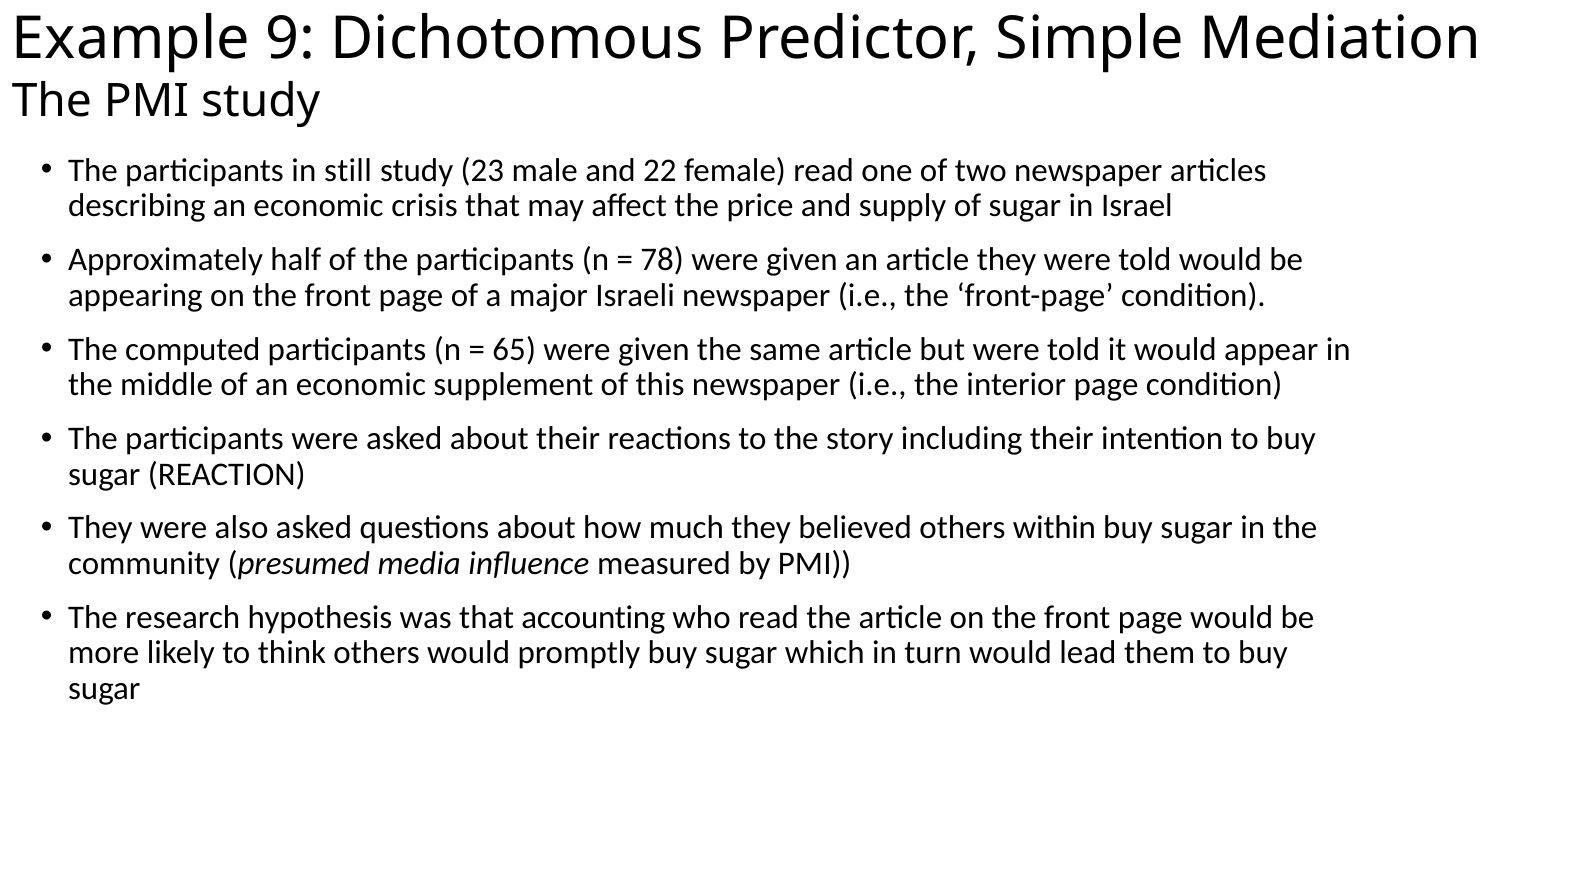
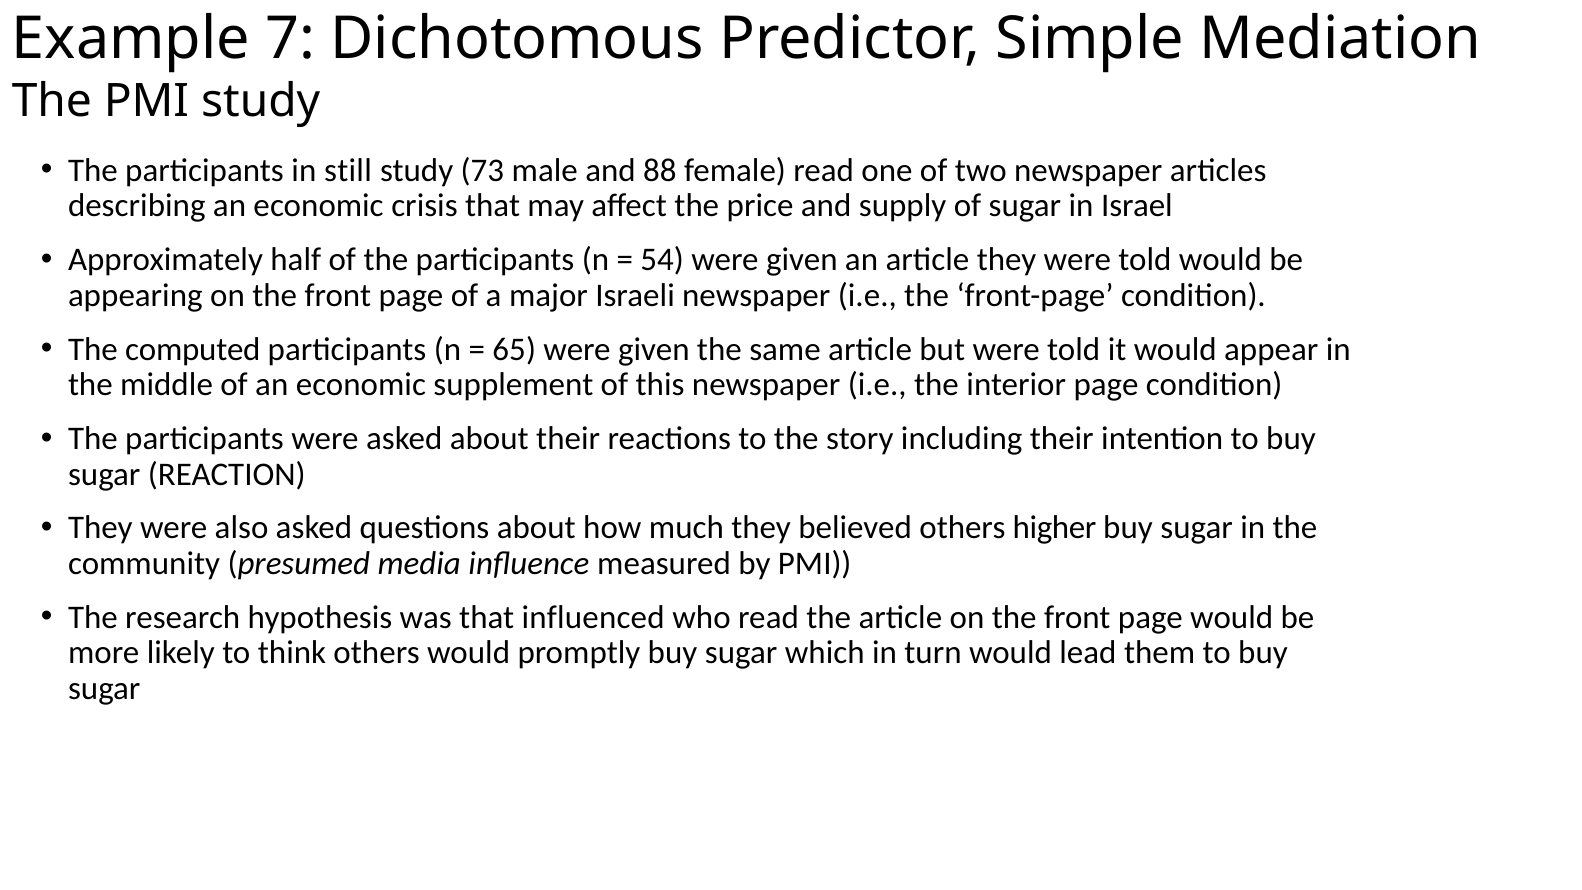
9: 9 -> 7 (290, 39)
23: 23 -> 73 (482, 170)
22: 22 -> 88 (660, 170)
78: 78 -> 54 (662, 260)
within: within -> higher (1055, 528)
accounting: accounting -> influenced (593, 617)
